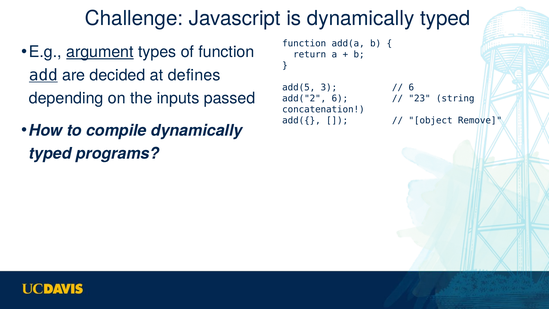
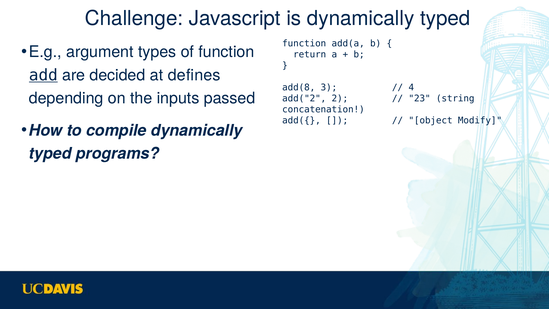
argument underline: present -> none (100, 52)
add(5: add(5 -> add(8 (299, 87)
6: 6 -> 4 (411, 87)
add("2 6: 6 -> 2 (340, 98)
Remove: Remove -> Modify (480, 120)
